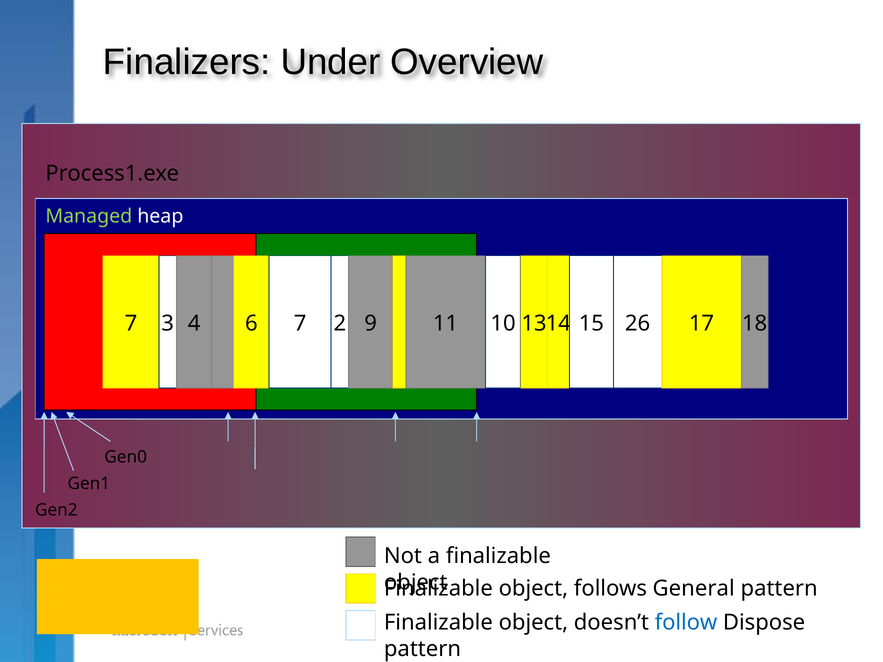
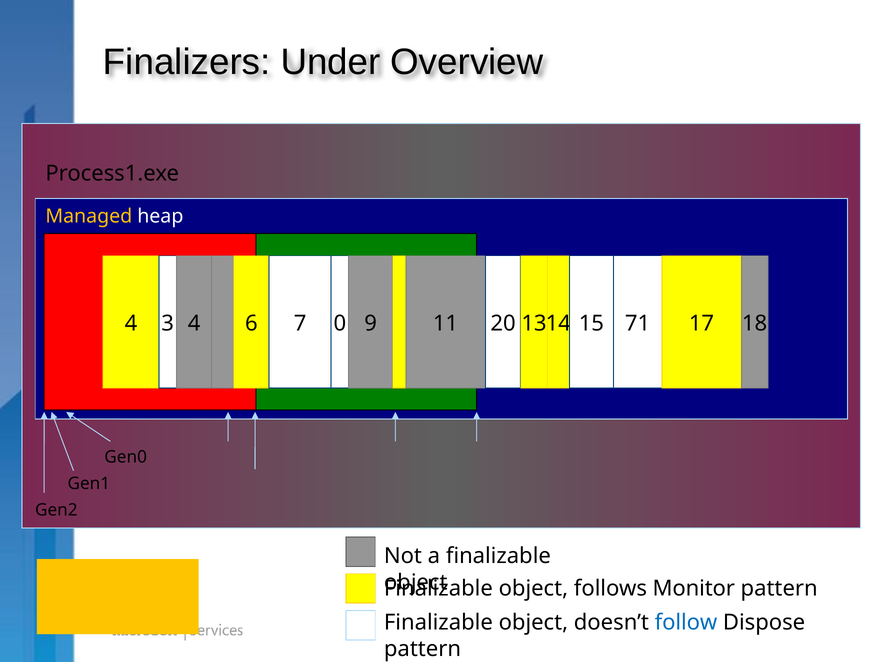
Managed colour: light green -> yellow (89, 216)
7: 7 -> 4 (131, 324)
2: 2 -> 0 (340, 324)
10: 10 -> 20 (503, 324)
26: 26 -> 71 (638, 324)
General: General -> Monitor (694, 588)
